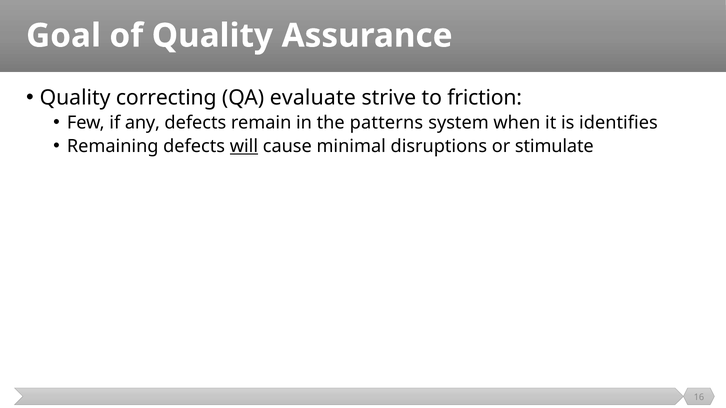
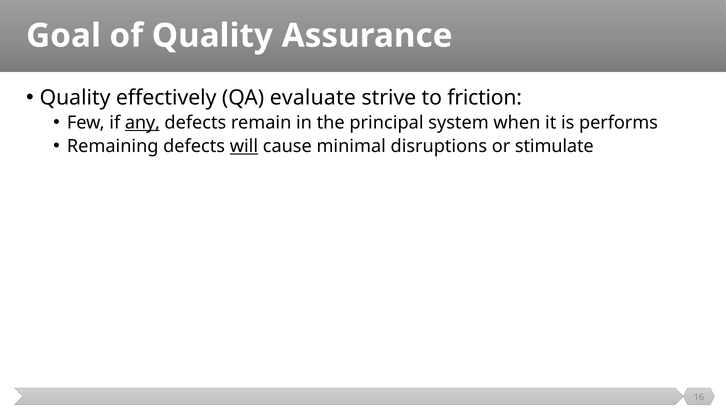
correcting: correcting -> effectively (166, 98)
any underline: none -> present (142, 123)
patterns: patterns -> principal (387, 123)
identifies: identifies -> performs (618, 123)
